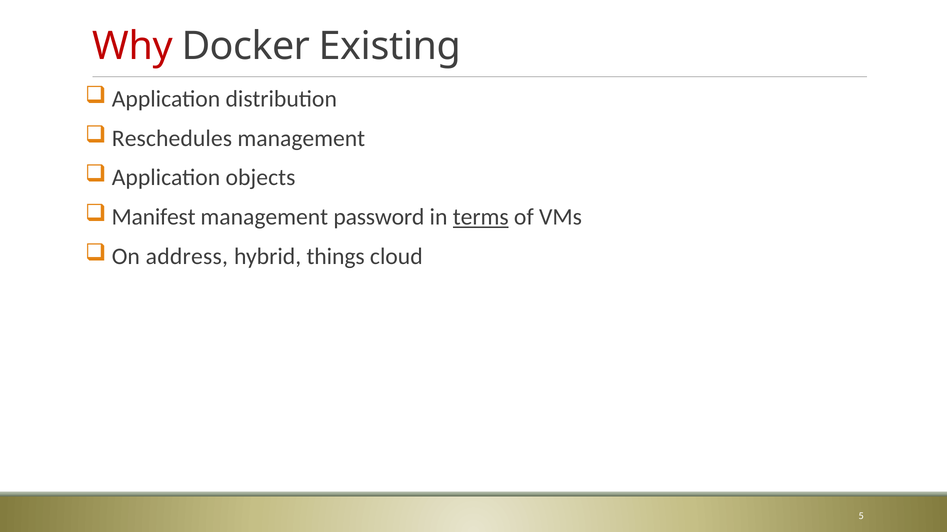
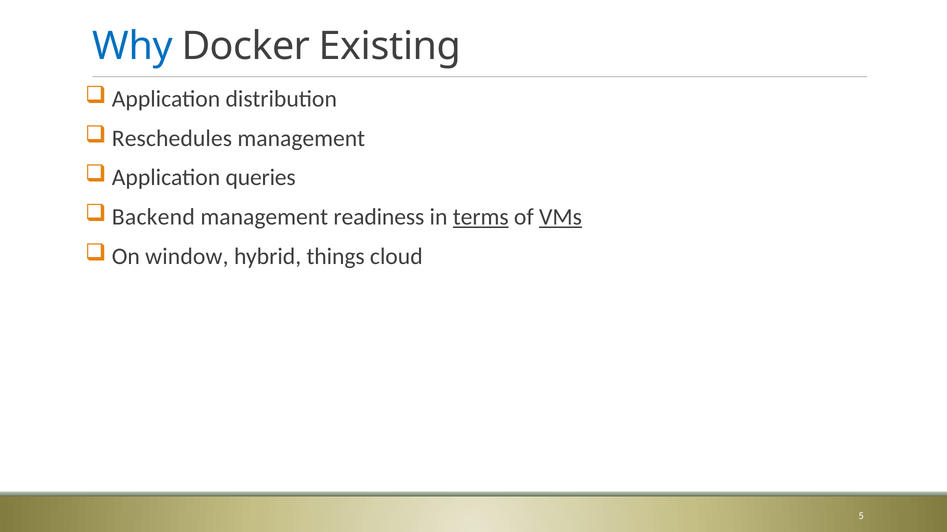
Why colour: red -> blue (133, 46)
objects: objects -> queries (261, 178)
Manifest: Manifest -> Backend (153, 217)
password: password -> readiness (379, 217)
VMs underline: none -> present (561, 217)
address: address -> window (187, 257)
